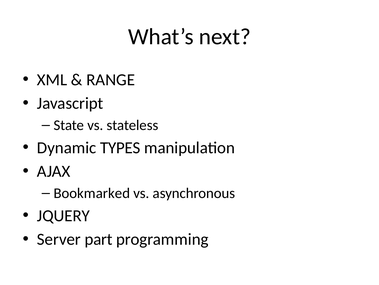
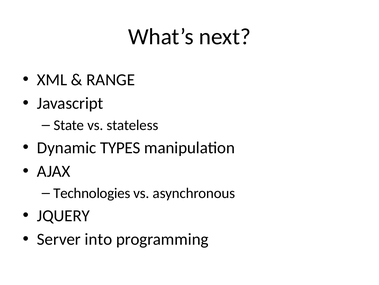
Bookmarked: Bookmarked -> Technologies (92, 193)
part: part -> into (98, 239)
